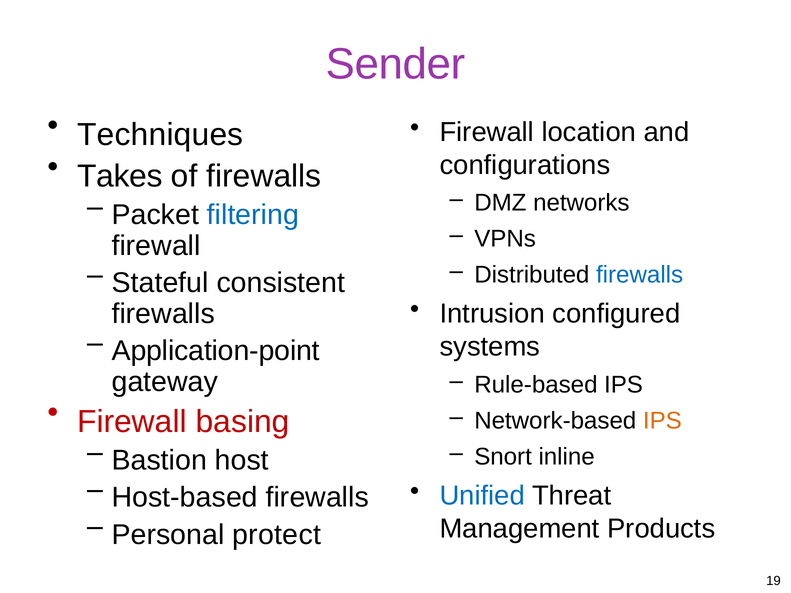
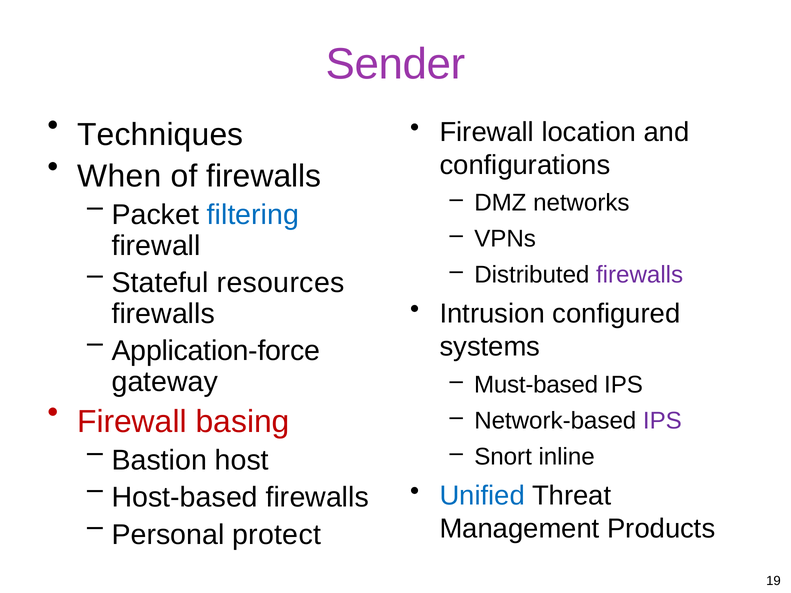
Takes: Takes -> When (119, 177)
firewalls colour: blue -> purple (640, 275)
consistent: consistent -> resources (281, 283)
Application-point: Application-point -> Application-force (216, 351)
Rule-based: Rule-based -> Must-based (536, 385)
IPS colour: orange -> purple (662, 421)
